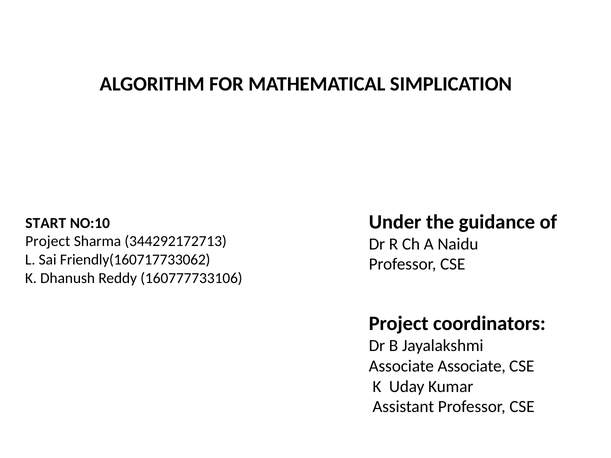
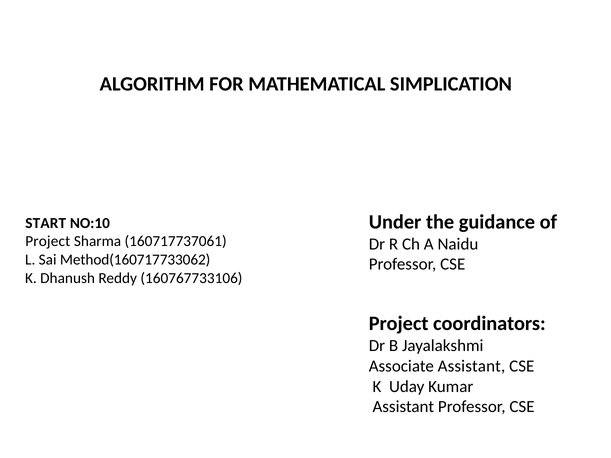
344292172713: 344292172713 -> 160717737061 (176, 242)
Friendly(160717733062: Friendly(160717733062 -> Method(160717733062 (135, 260)
160777733106: 160777733106 -> 160767733106 (191, 278)
Associate Associate: Associate -> Assistant (471, 366)
